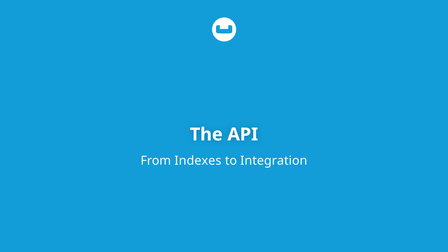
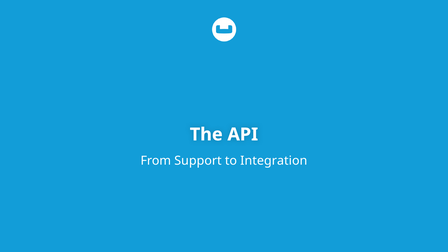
Indexes: Indexes -> Support (198, 161)
